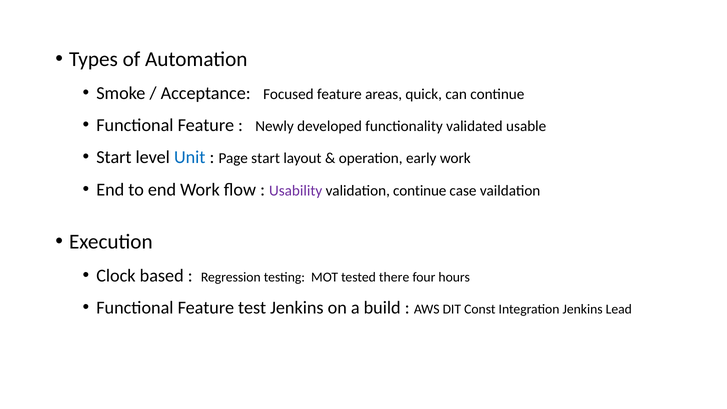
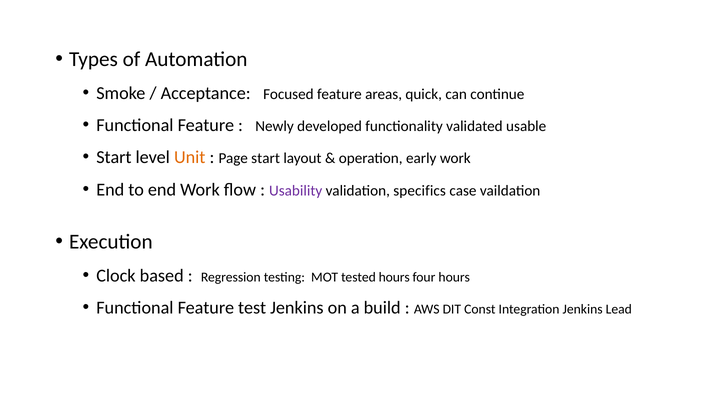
Unit colour: blue -> orange (190, 157)
validation continue: continue -> specifics (420, 191)
tested there: there -> hours (394, 277)
